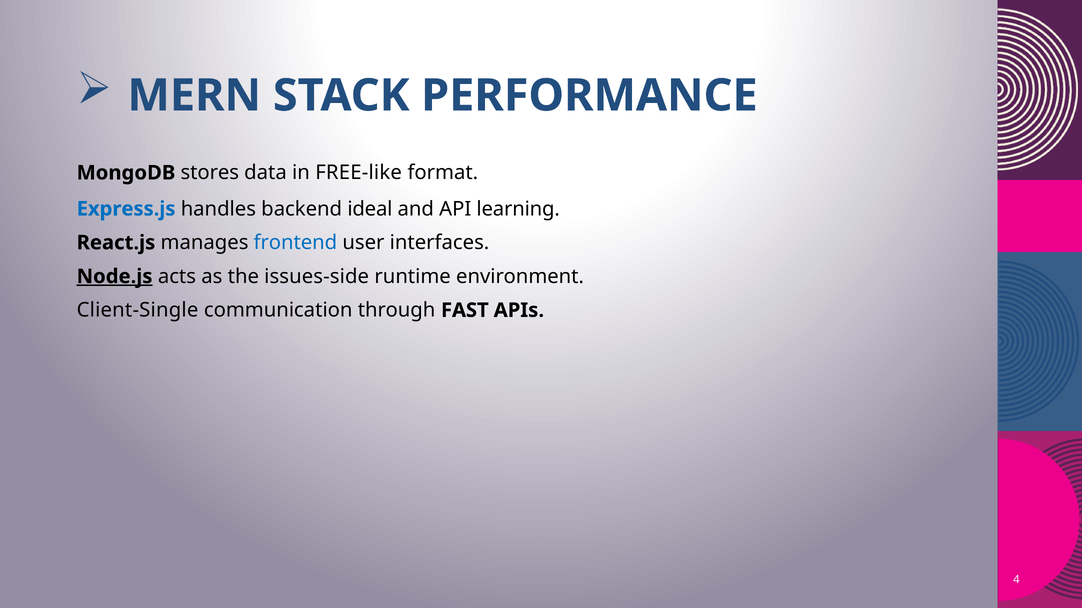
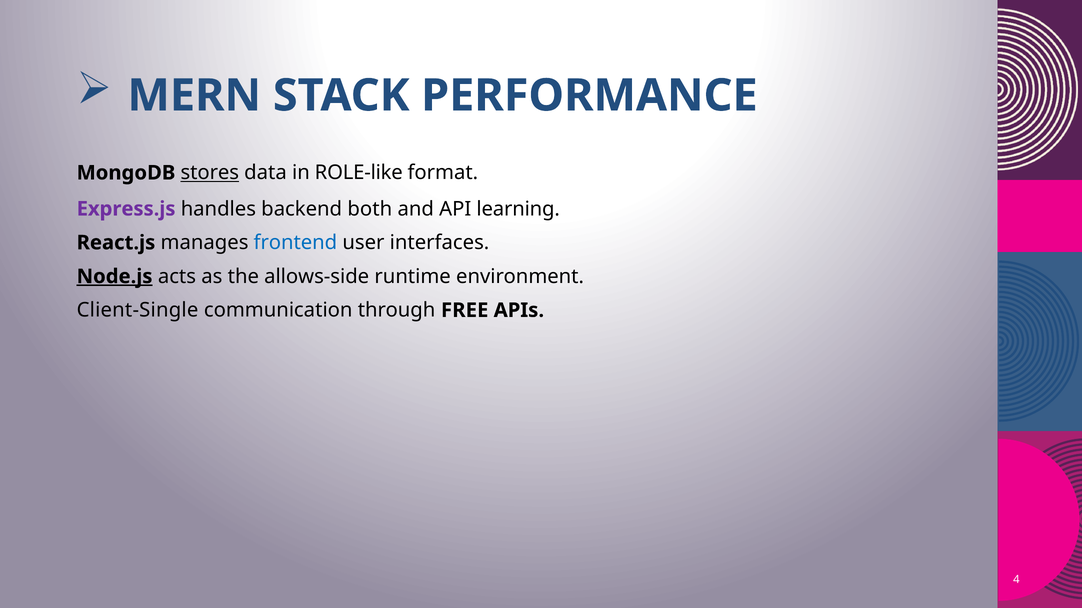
stores underline: none -> present (210, 173)
FREE-like: FREE-like -> ROLE-like (359, 173)
Express.js colour: blue -> purple (126, 209)
ideal: ideal -> both (370, 209)
issues-side: issues-side -> allows-side (317, 277)
FAST: FAST -> FREE (465, 311)
